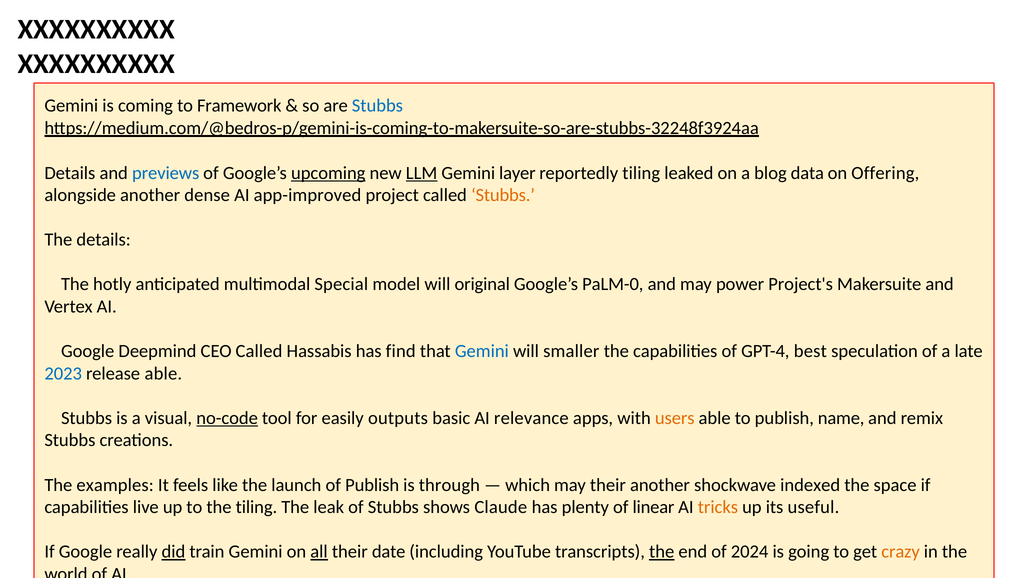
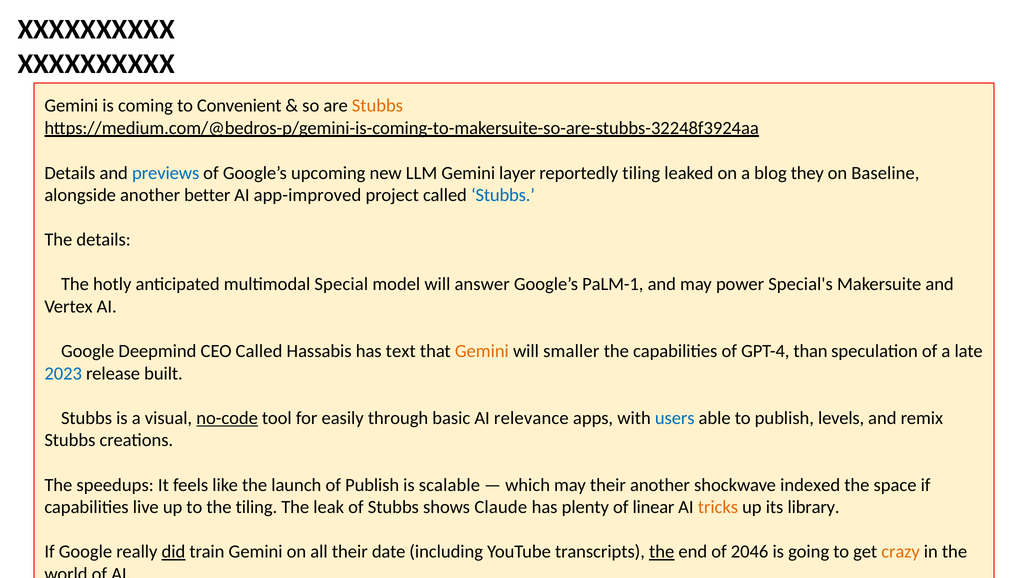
Framework: Framework -> Convenient (239, 106)
Stubbs colour: blue -> orange (377, 106)
upcoming underline: present -> none (328, 173)
LLM underline: present -> none (422, 173)
data: data -> they (807, 173)
Offering: Offering -> Baseline (885, 173)
dense: dense -> better (207, 195)
Stubbs colour: orange -> blue (503, 195)
original: original -> answer (482, 284)
PaLM-0: PaLM-0 -> PaLM-1 (613, 284)
Project's: Project's -> Special's (801, 284)
find: find -> text (401, 351)
Gemini colour: blue -> orange (482, 351)
best: best -> than (811, 351)
release able: able -> built (163, 374)
outputs: outputs -> through (398, 418)
users colour: orange -> blue (675, 418)
name: name -> levels (841, 418)
examples: examples -> speedups (115, 485)
through: through -> scalable (449, 485)
useful: useful -> library (814, 507)
all underline: present -> none (319, 552)
2024: 2024 -> 2046 (750, 552)
